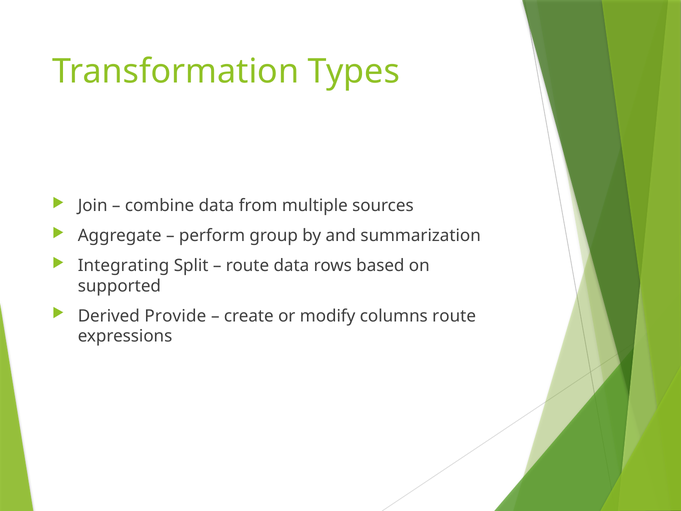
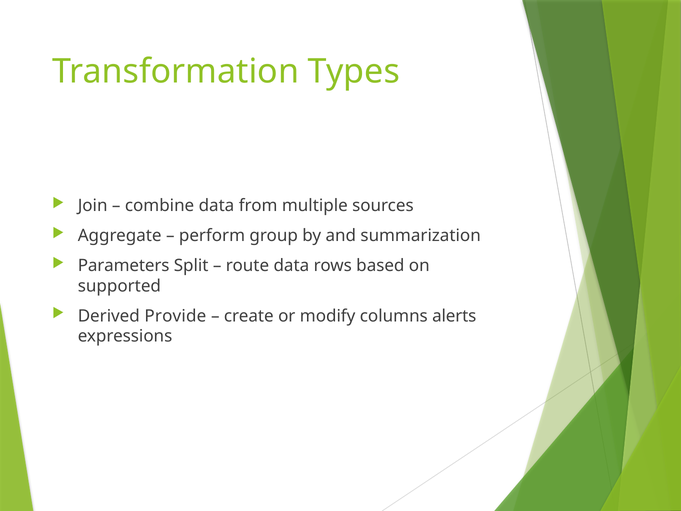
Integrating: Integrating -> Parameters (124, 265)
columns route: route -> alerts (454, 316)
